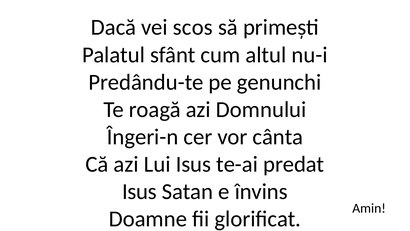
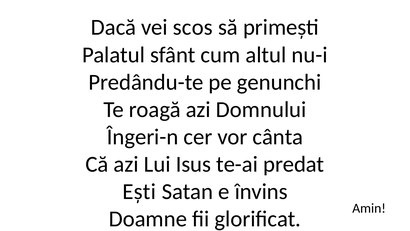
Isus: Isus -> Ești (139, 191)
